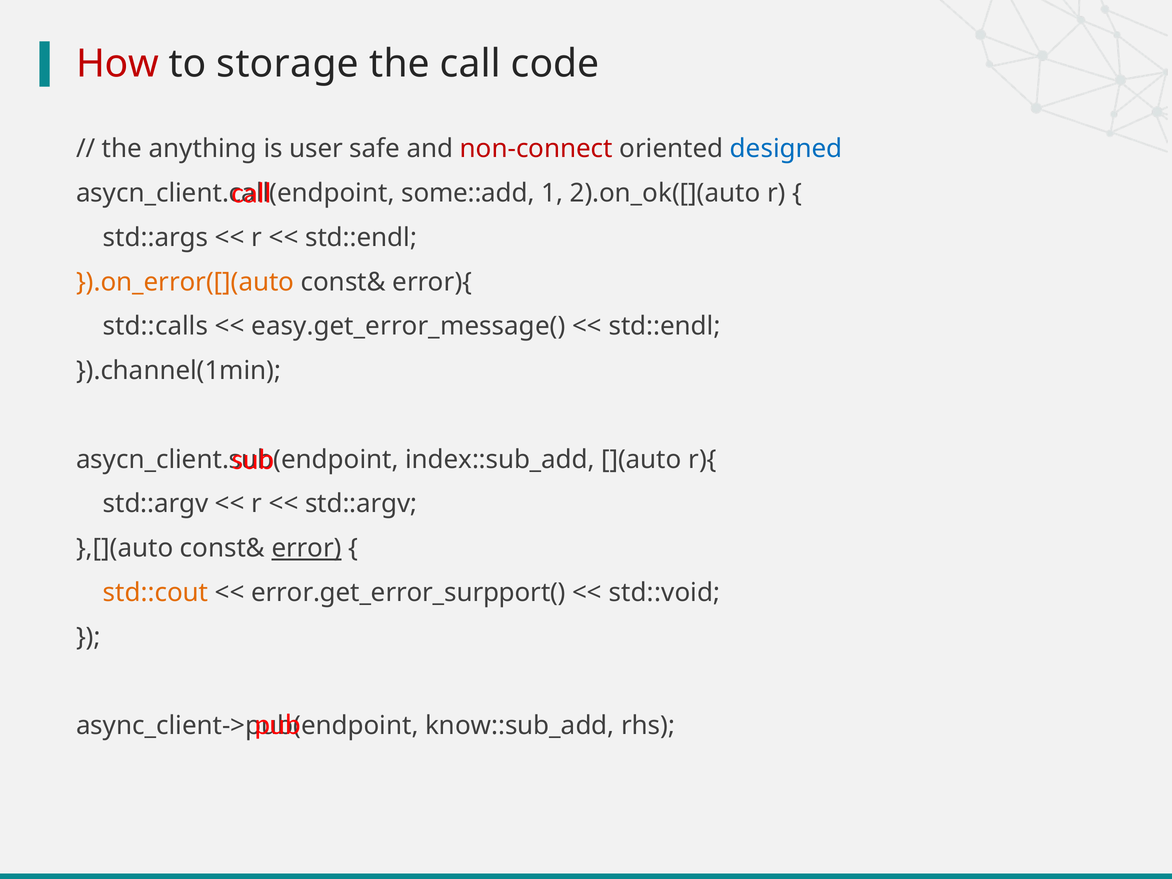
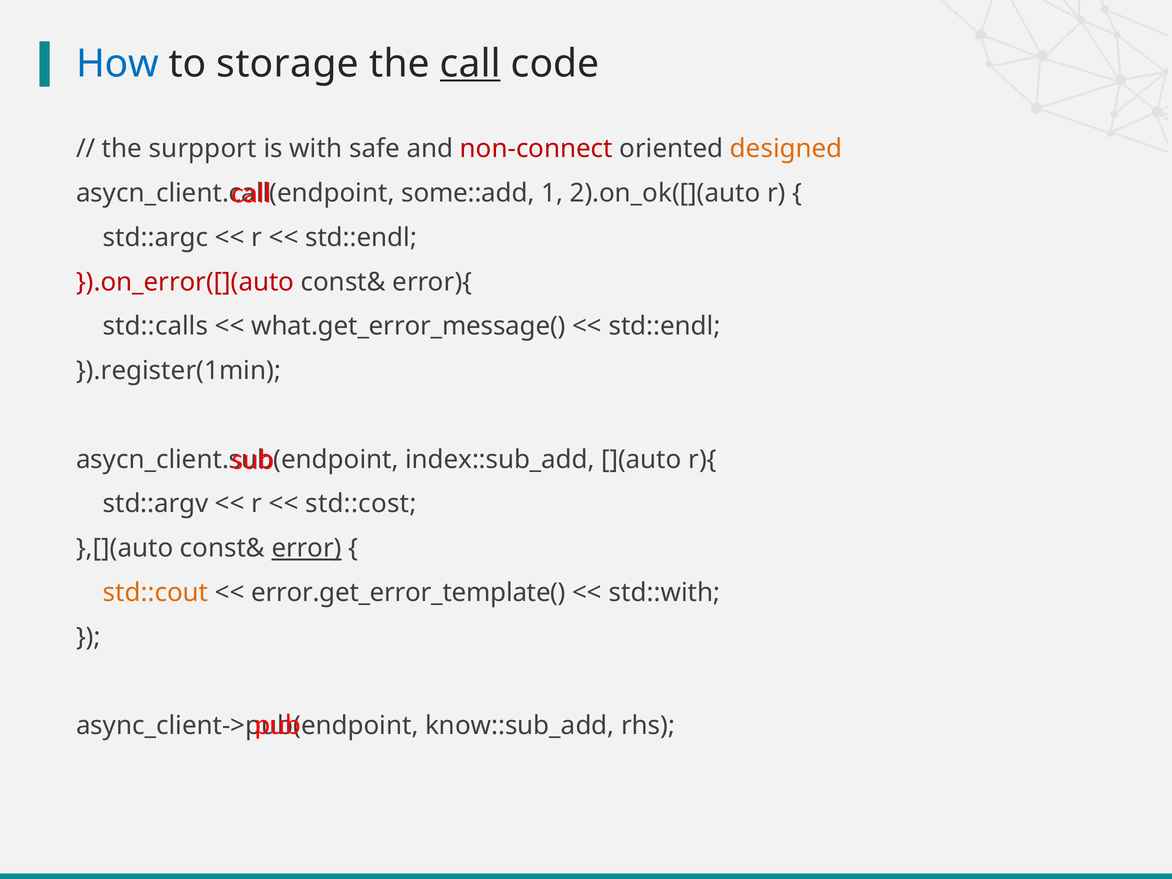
How colour: red -> blue (117, 64)
call underline: none -> present (470, 64)
anything: anything -> surpport (203, 149)
user: user -> with (316, 149)
designed colour: blue -> orange (786, 149)
std::args: std::args -> std::argc (156, 238)
}).on_error([](auto colour: orange -> red (185, 282)
easy.get_error_message(: easy.get_error_message( -> what.get_error_message( (408, 326)
}).channel(1min: }).channel(1min -> }).register(1min (179, 371)
std::argv: std::argv -> std::cost (361, 504)
error.get_error_surpport(: error.get_error_surpport( -> error.get_error_template( (409, 593)
std::void: std::void -> std::with (665, 593)
